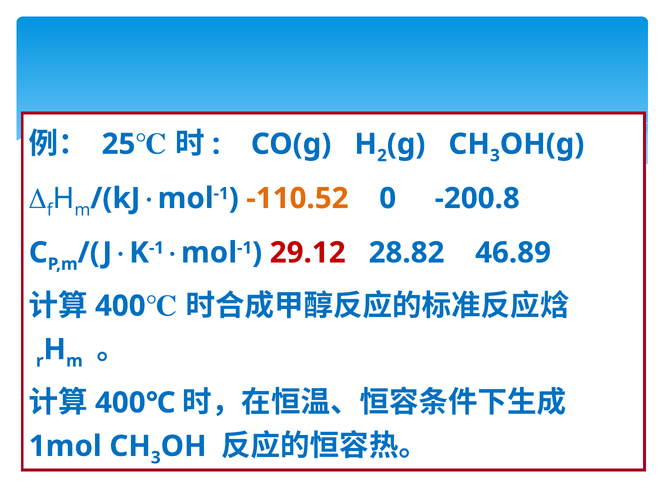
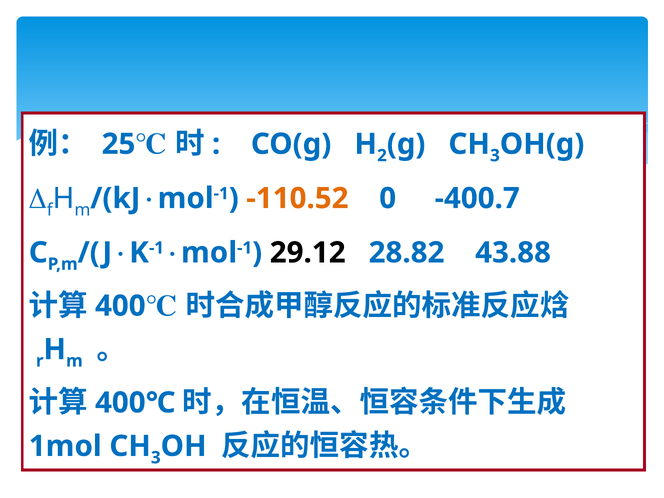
-200.8: -200.8 -> -400.7 (477, 198)
29.12 colour: red -> black (308, 253)
46.89: 46.89 -> 43.88 (513, 253)
